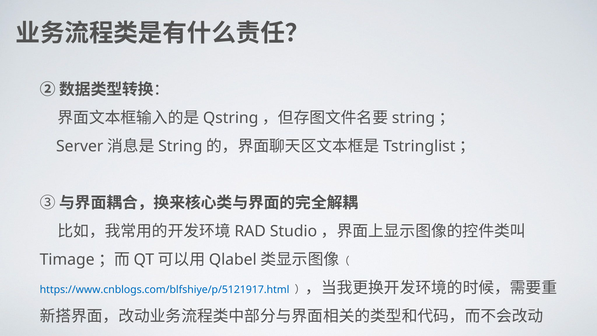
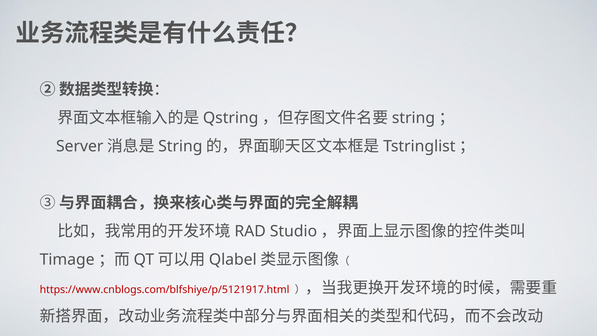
https://www.cnblogs.com/blfshiye/p/5121917.html colour: blue -> red (165, 290)
